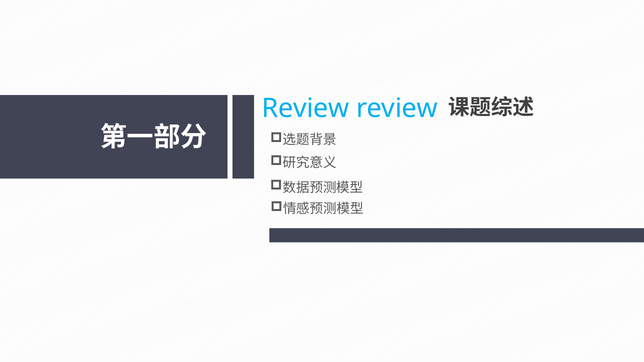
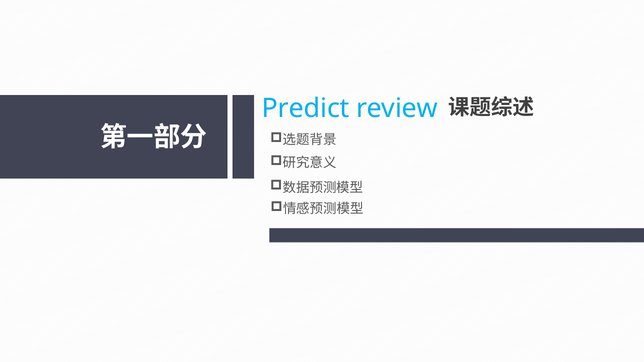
Review: Review -> Predict (306, 108)
